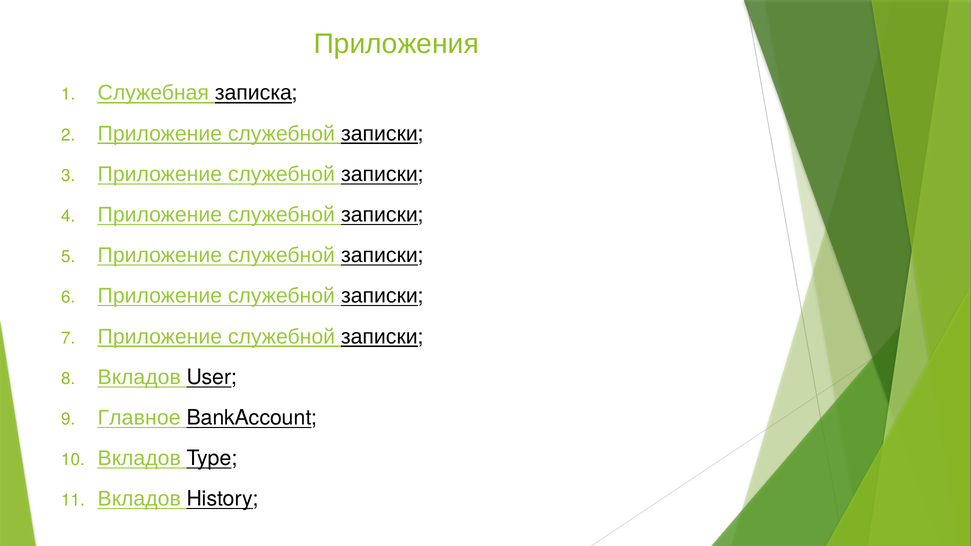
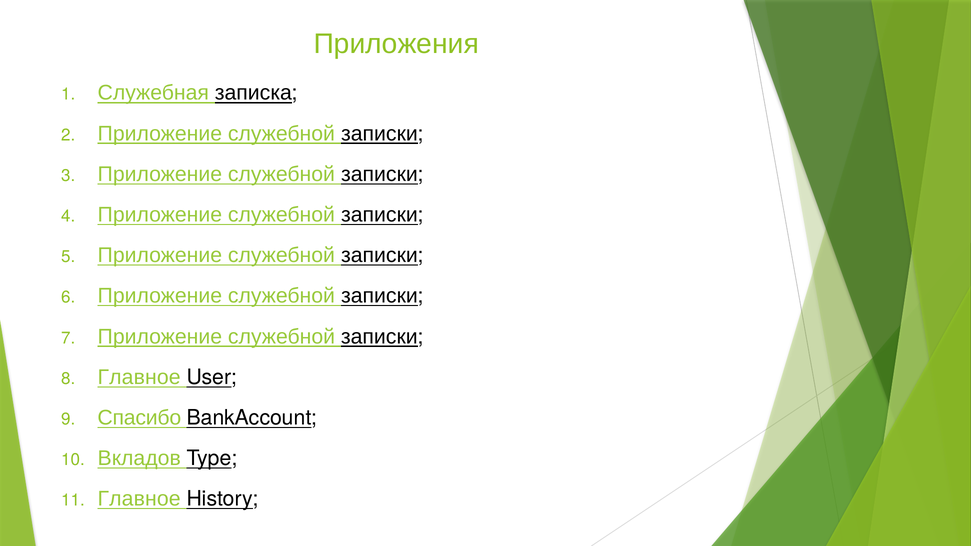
Вкладов: Вкладов -> Главное (139, 377)
Главное: Главное -> Спасибо (139, 418)
Вкладов: Вкладов -> Главное (139, 499)
